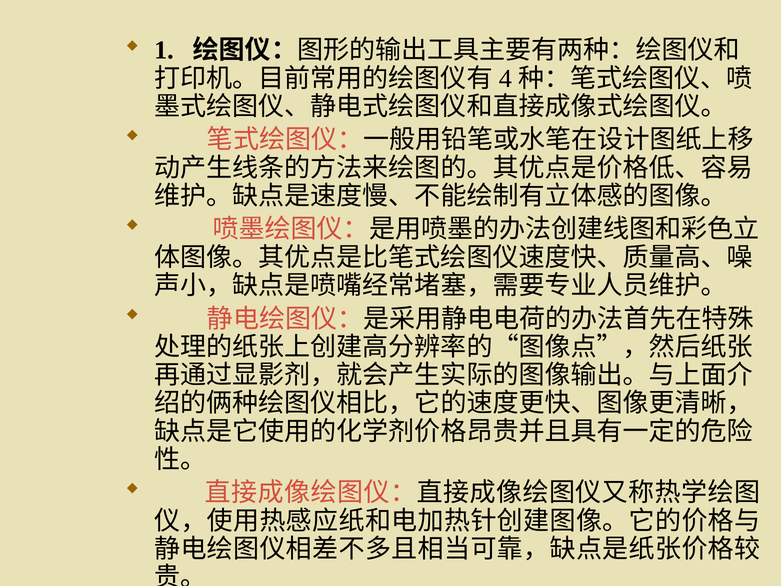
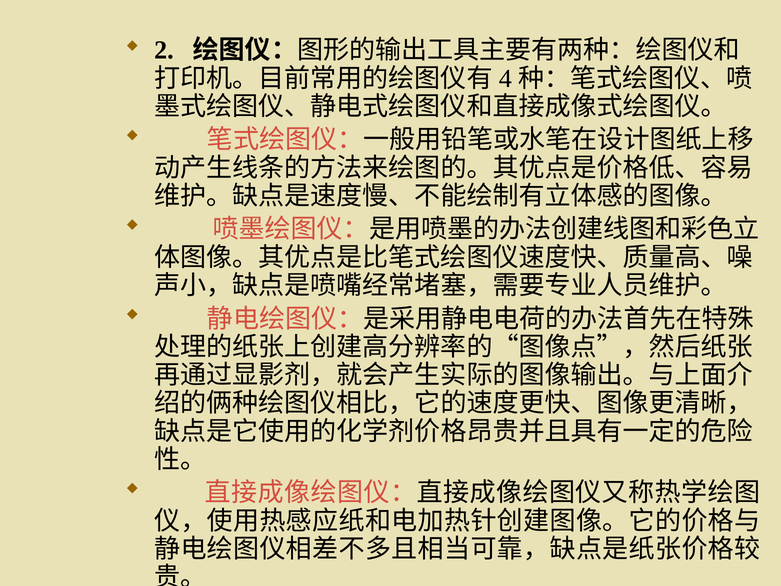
1: 1 -> 2 (164, 50)
